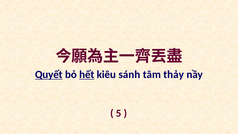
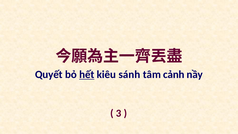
Quyết underline: present -> none (49, 74)
thảy: thảy -> cảnh (174, 74)
5: 5 -> 3 (119, 113)
